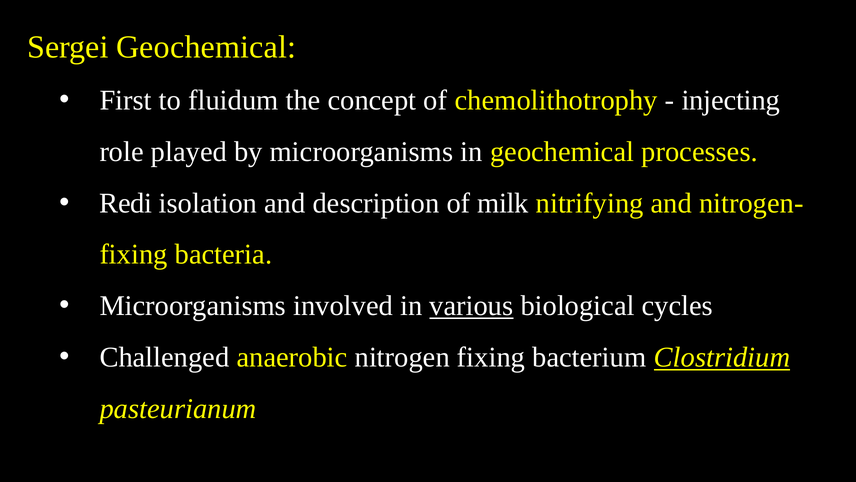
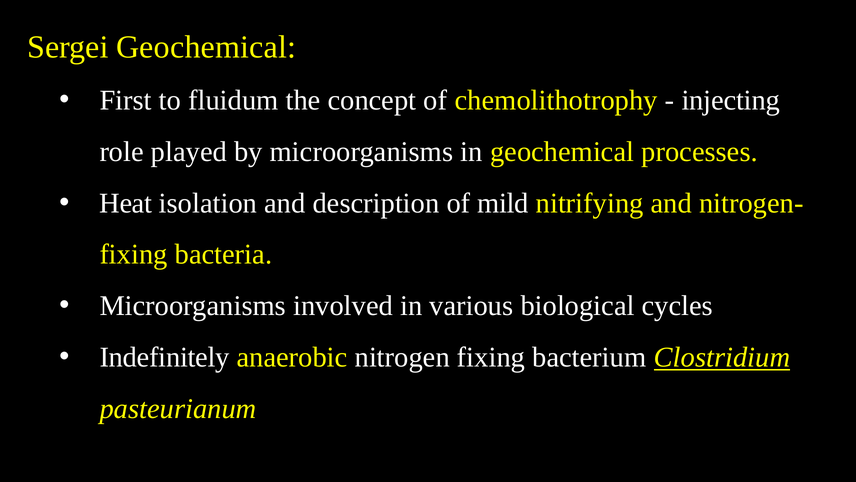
Redi: Redi -> Heat (126, 203)
milk: milk -> mild (503, 203)
various underline: present -> none (471, 306)
Challenged: Challenged -> Indefinitely (165, 357)
